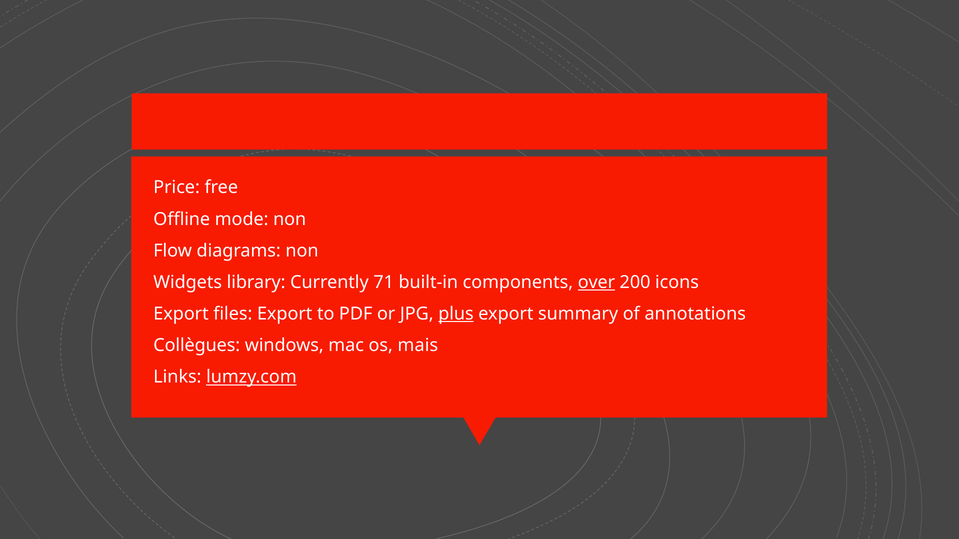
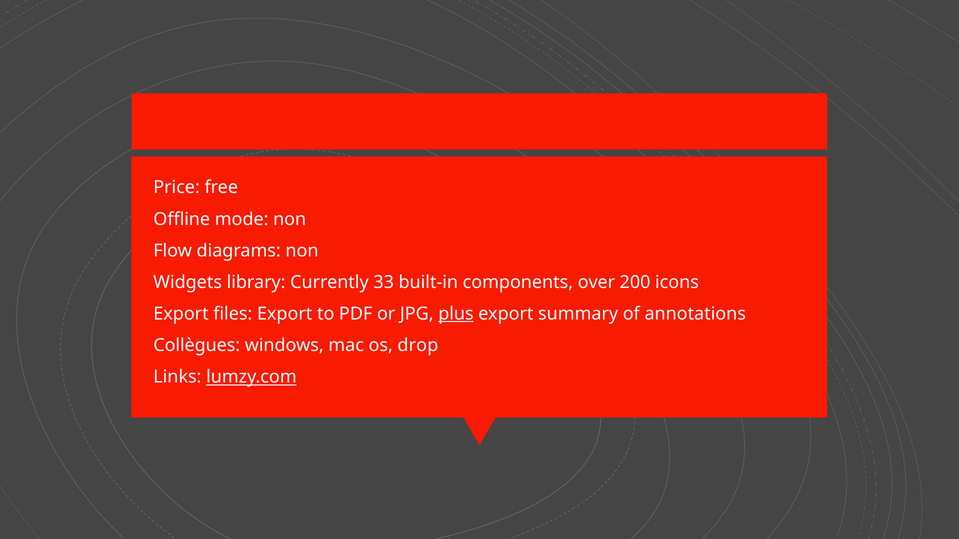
71: 71 -> 33 (384, 282)
over underline: present -> none (596, 282)
mais: mais -> drop (418, 346)
